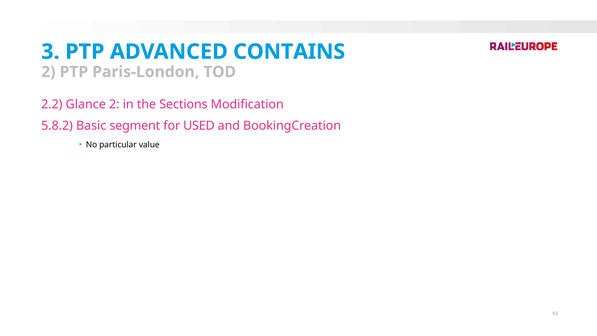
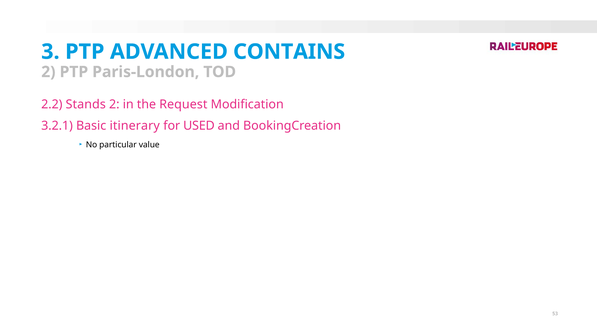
Glance: Glance -> Stands (86, 104)
Sections: Sections -> Request (183, 104)
5.8.2: 5.8.2 -> 3.2.1 (57, 126)
segment: segment -> itinerary (135, 126)
